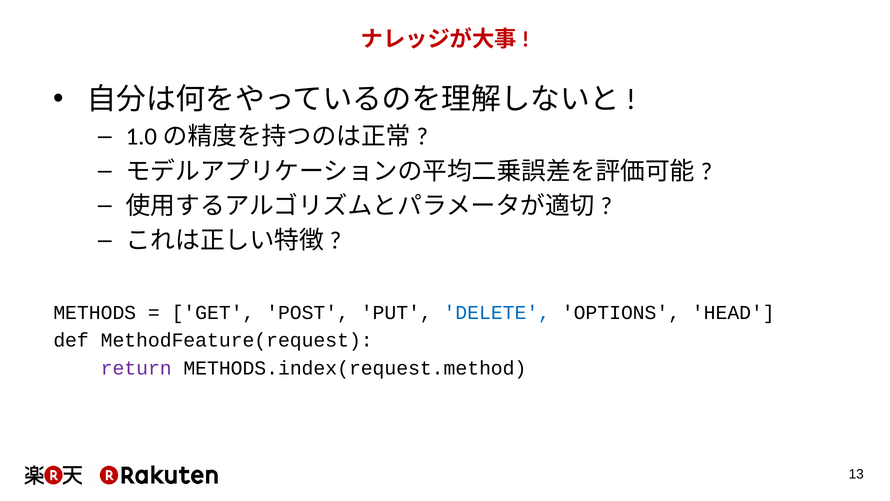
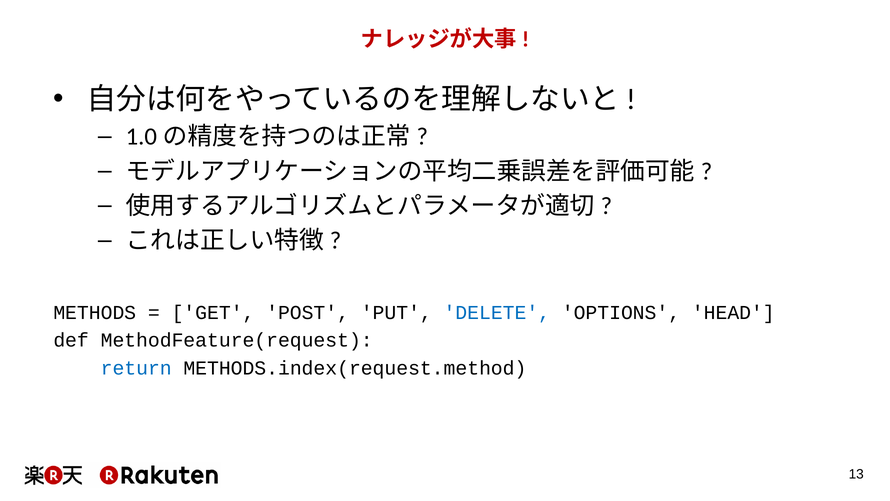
return colour: purple -> blue (136, 368)
